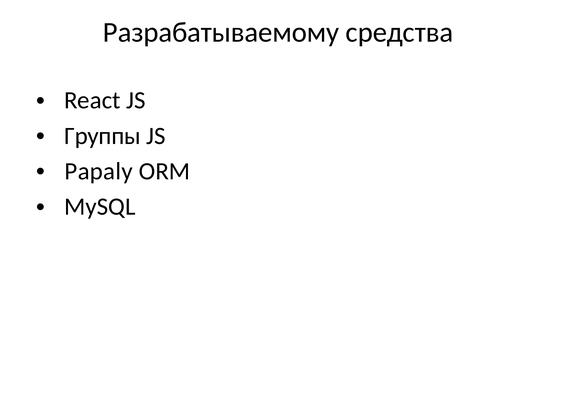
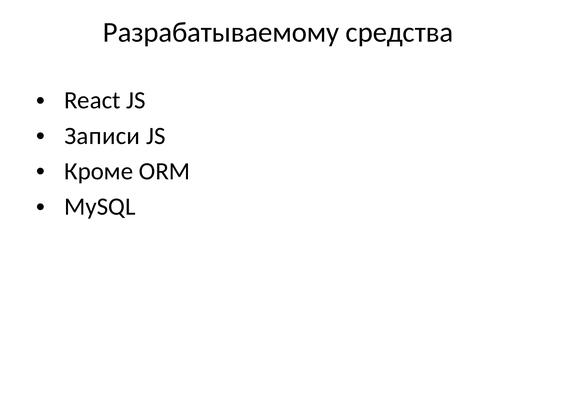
Группы: Группы -> Записи (102, 136)
Papaly: Papaly -> Кроме (99, 172)
